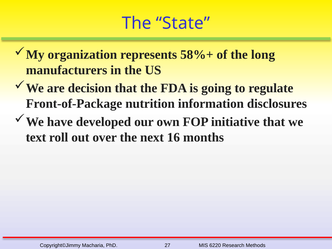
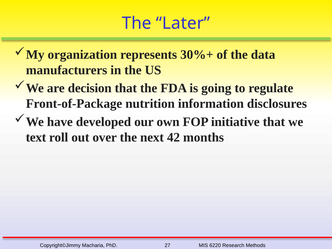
State: State -> Later (183, 23)
58%+: 58%+ -> 30%+ (197, 55)
long: long -> data (263, 55)
16: 16 -> 42 (173, 137)
